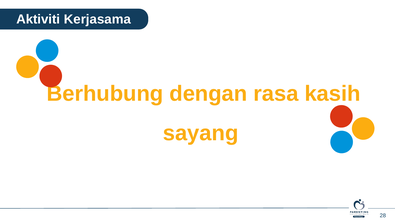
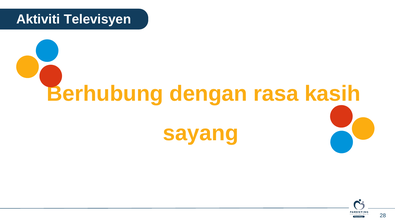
Kerjasama: Kerjasama -> Televisyen (97, 19)
